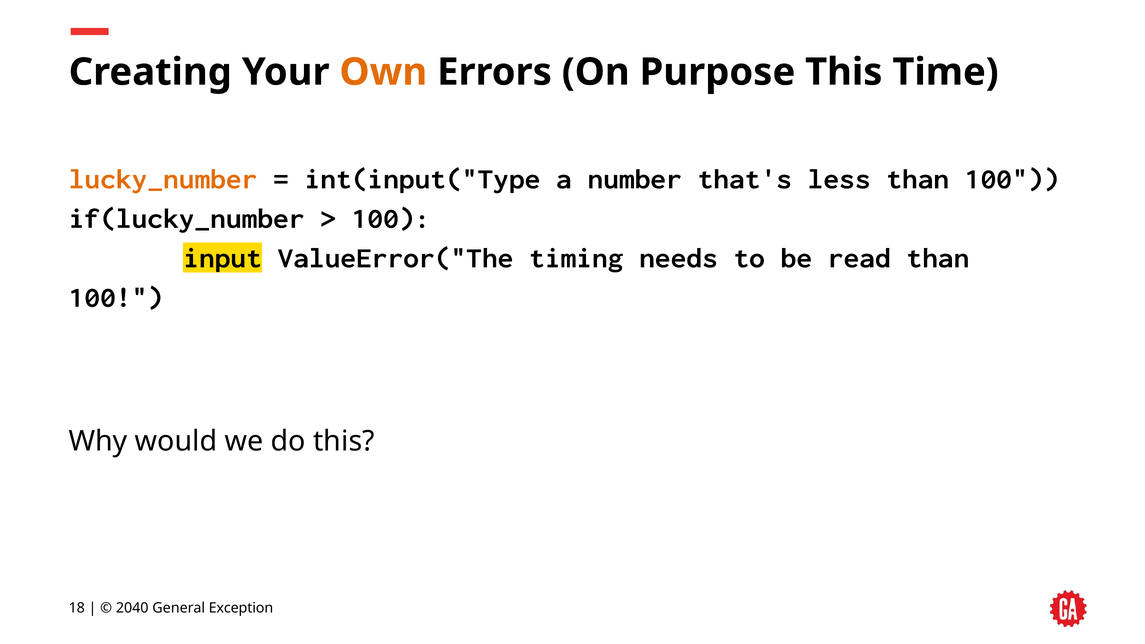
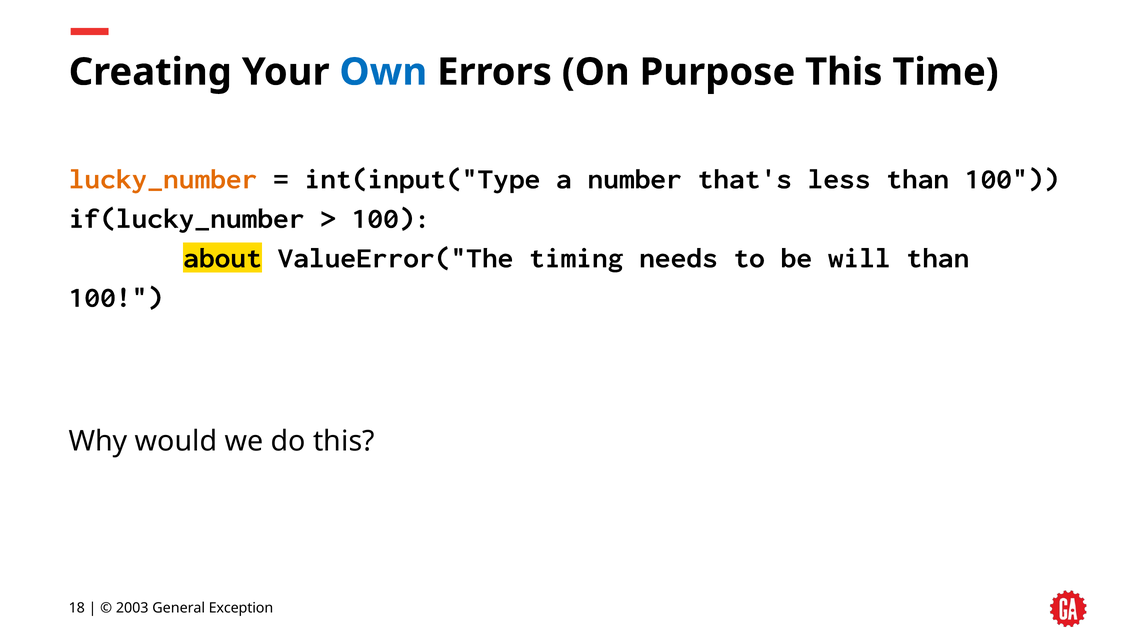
Own colour: orange -> blue (383, 72)
input: input -> about (223, 258)
read: read -> will (859, 258)
2040: 2040 -> 2003 (132, 608)
